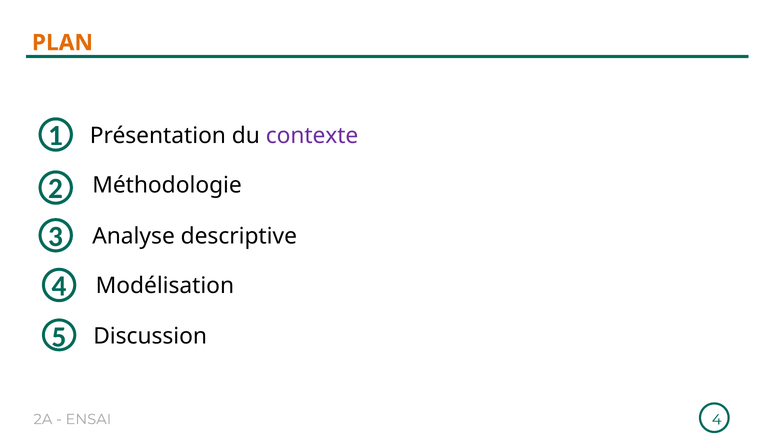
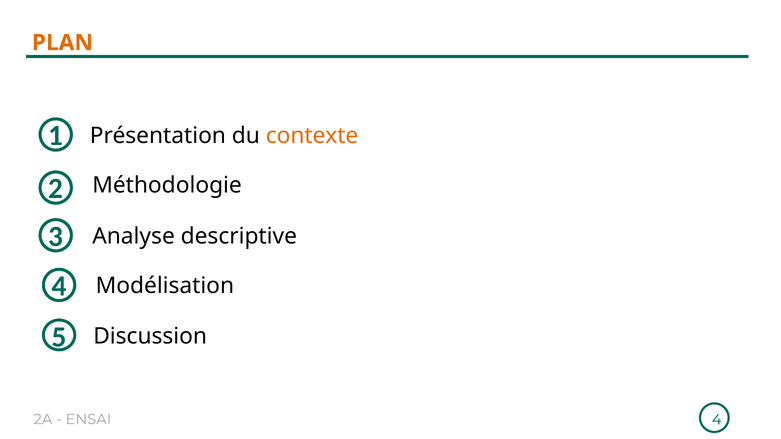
contexte colour: purple -> orange (312, 136)
